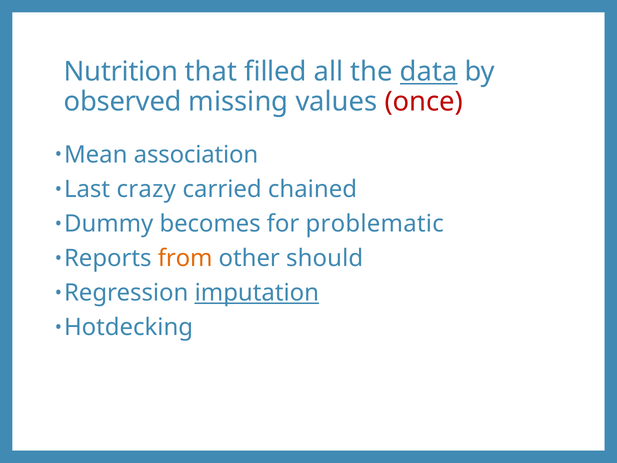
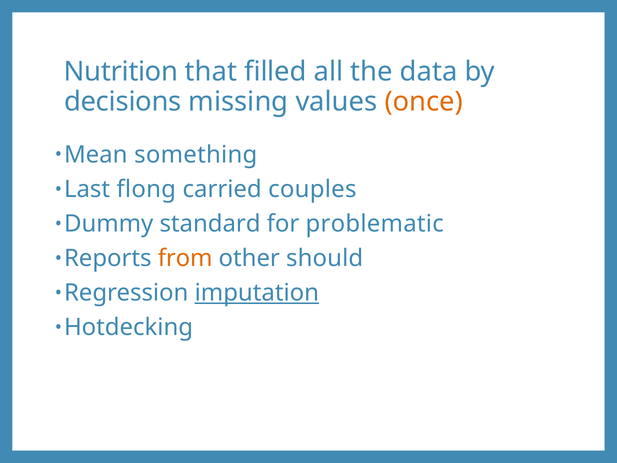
data underline: present -> none (429, 72)
observed: observed -> decisions (123, 102)
once colour: red -> orange (424, 102)
association: association -> something (196, 155)
crazy: crazy -> flong (146, 189)
chained: chained -> couples (312, 189)
becomes: becomes -> standard (210, 224)
